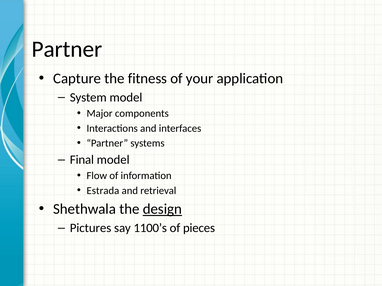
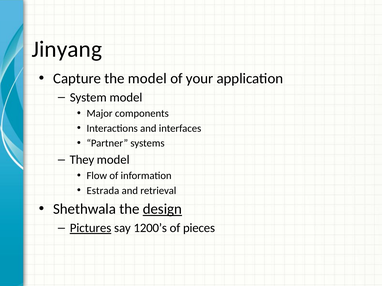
Partner: Partner -> Jinyang (67, 49)
the fitness: fitness -> model (147, 79)
Final: Final -> They (82, 160)
Pictures underline: none -> present (91, 228)
1100’s: 1100’s -> 1200’s (150, 228)
